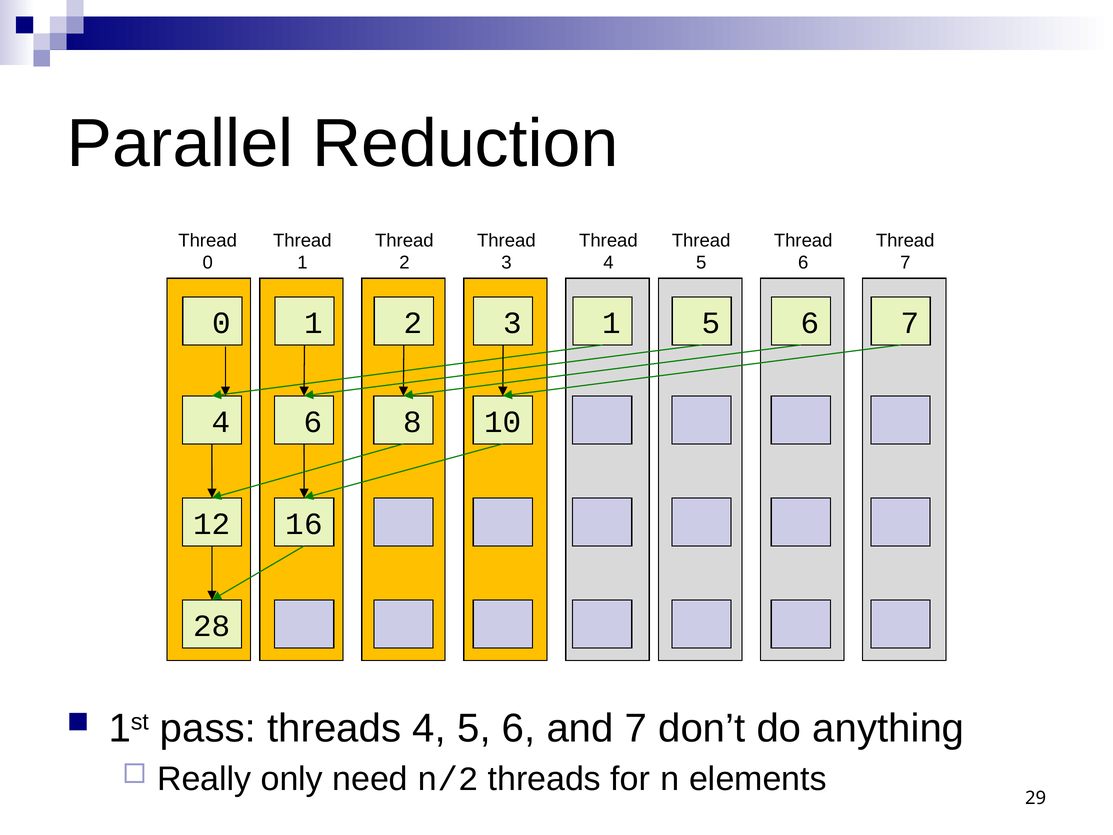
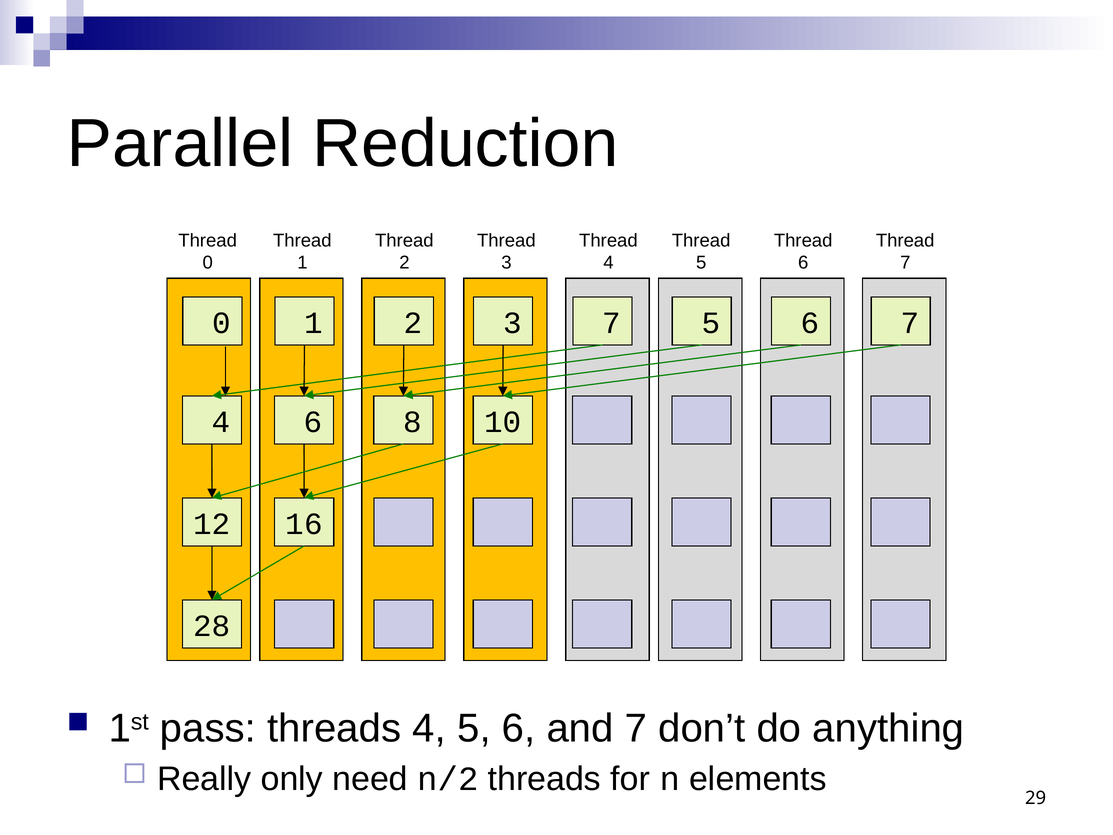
3 1: 1 -> 7 (612, 323)
